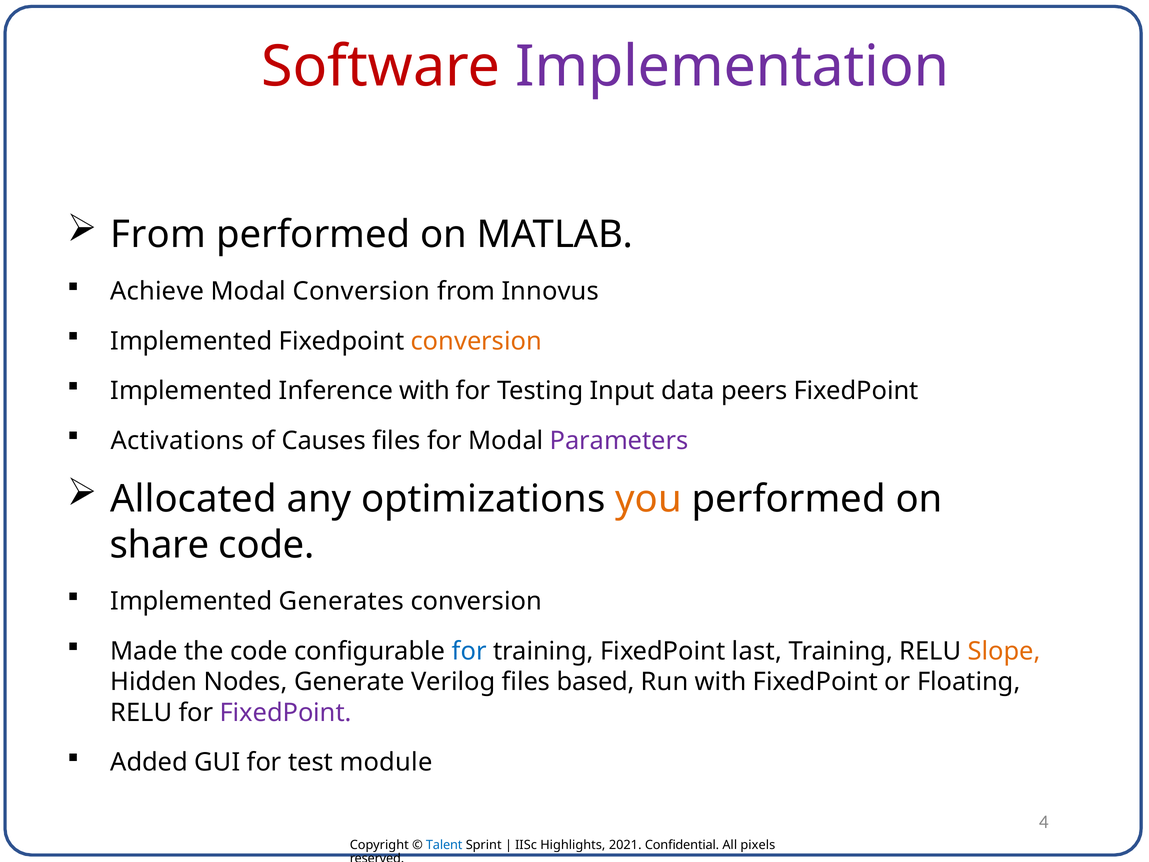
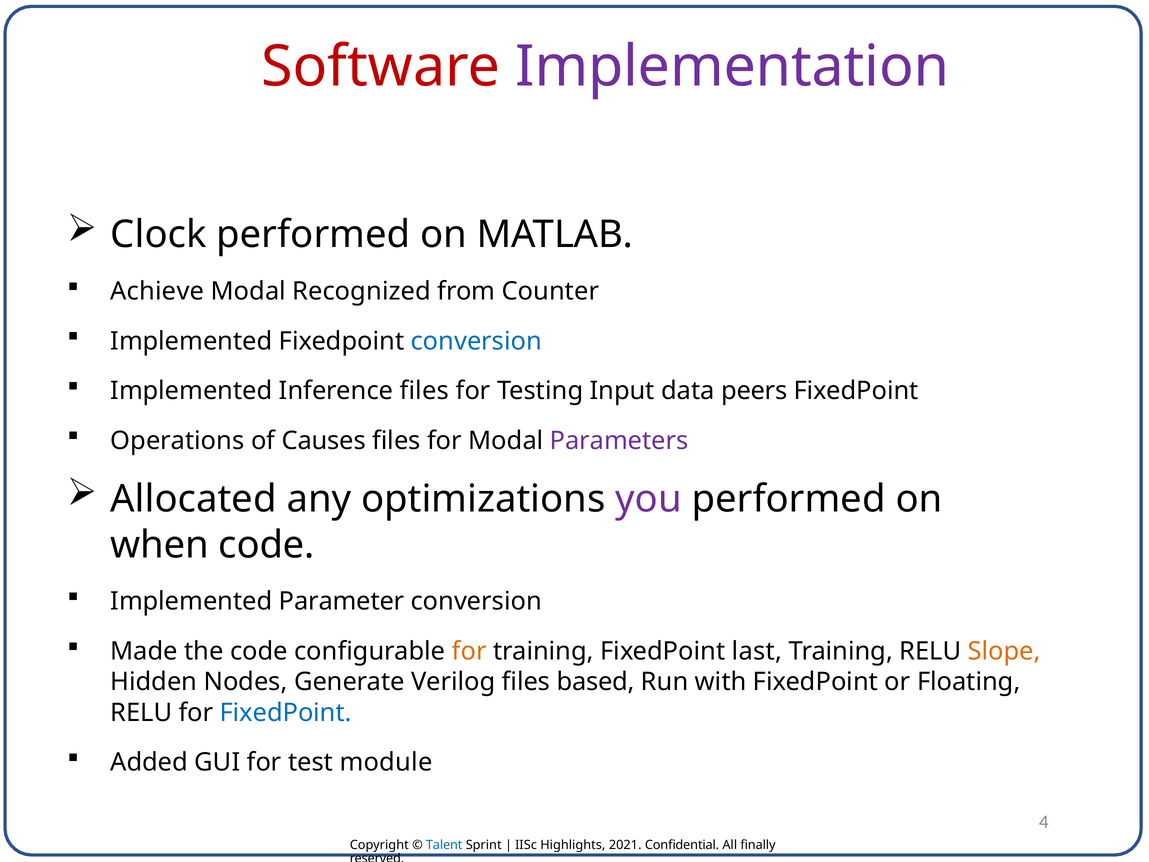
From: From -> Clock (159, 235)
Modal Conversion: Conversion -> Recognized (362, 291)
Innovus: Innovus -> Counter (550, 291)
conversion colour: orange -> blue (476, 341)
Inference with: with -> files (424, 391)
Activations: Activations -> Operations (177, 441)
you colour: orange -> purple (649, 499)
share: share -> when (160, 545)
Generates: Generates -> Parameter (342, 601)
for colour: blue -> orange (469, 651)
FixedPoint colour: purple -> blue (286, 712)
pixels: pixels -> finally (758, 845)
